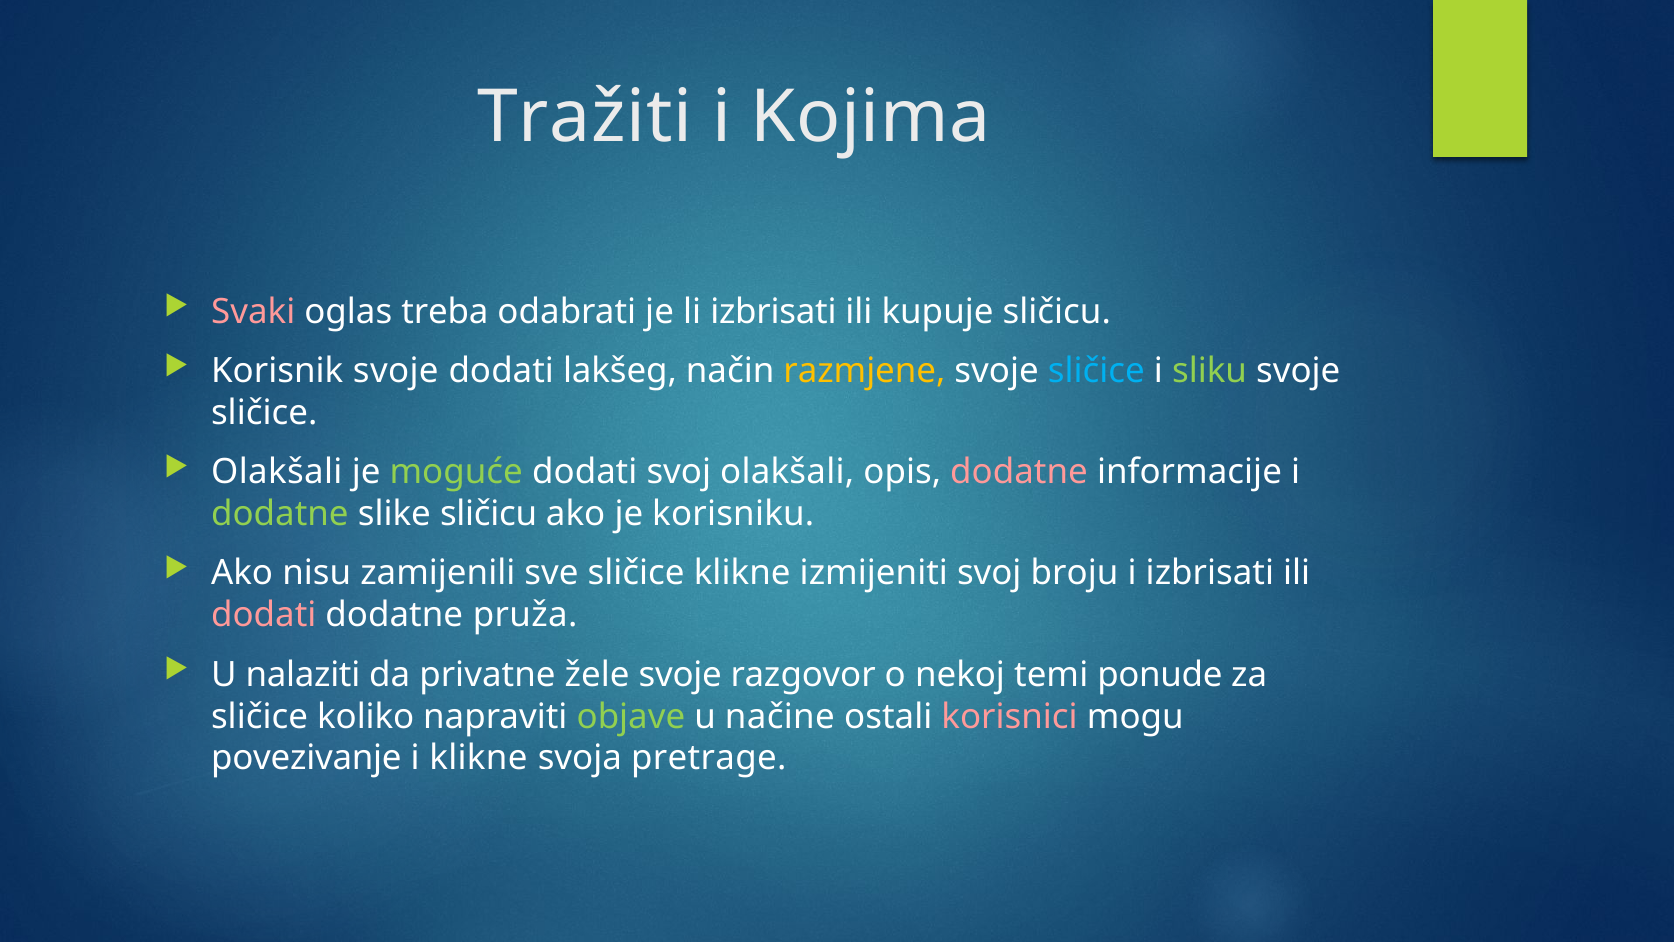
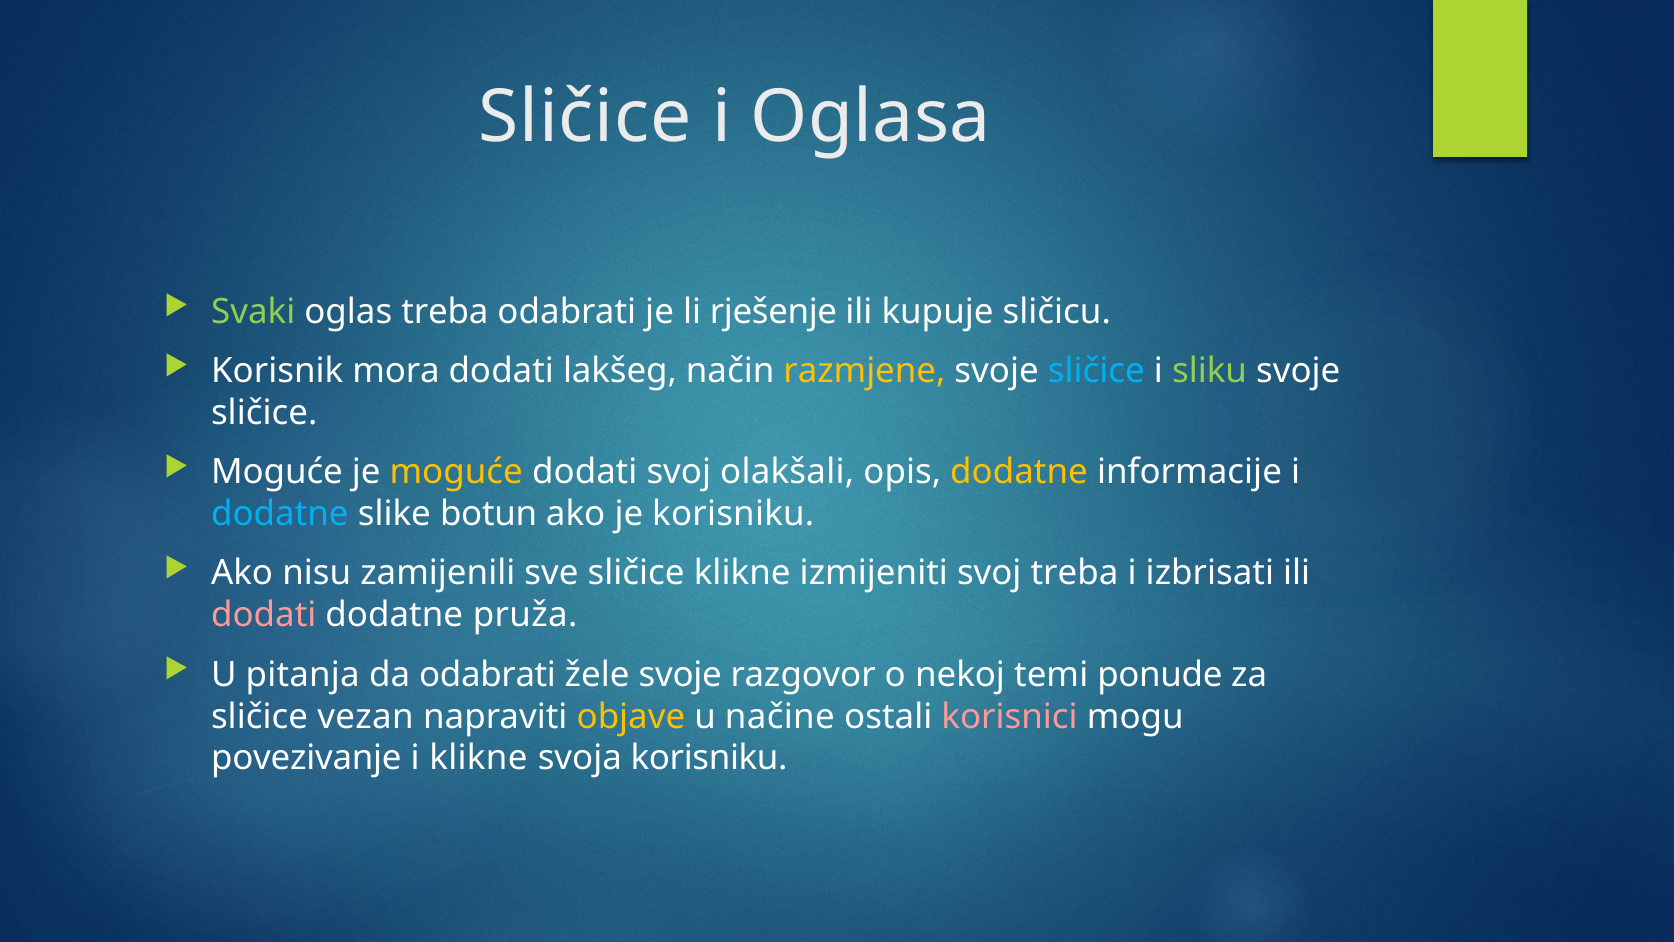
Tražiti: Tražiti -> Sličice (585, 118)
Kojima: Kojima -> Oglasa (871, 118)
Svaki colour: pink -> light green (253, 312)
li izbrisati: izbrisati -> rješenje (773, 312)
Korisnik svoje: svoje -> mora (396, 371)
Olakšali: Olakšali -> Moguće (277, 472)
moguće colour: light green -> yellow (456, 472)
dodatne colour: pink -> yellow (1019, 472)
dodatne colour: light green -> light blue (280, 514)
slike sličicu: sličicu -> botun (489, 514)
svoj broju: broju -> treba (1075, 573)
nalaziti: nalaziti -> pitanja (303, 674)
da privatne: privatne -> odabrati (488, 674)
koliko: koliko -> vezan (365, 716)
objave colour: light green -> yellow (631, 716)
svoja pretrage: pretrage -> korisniku (709, 758)
